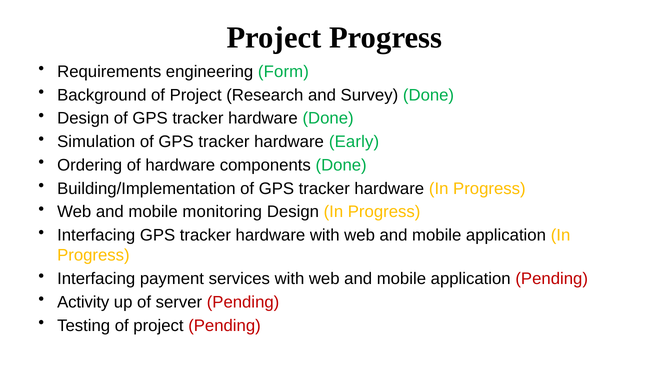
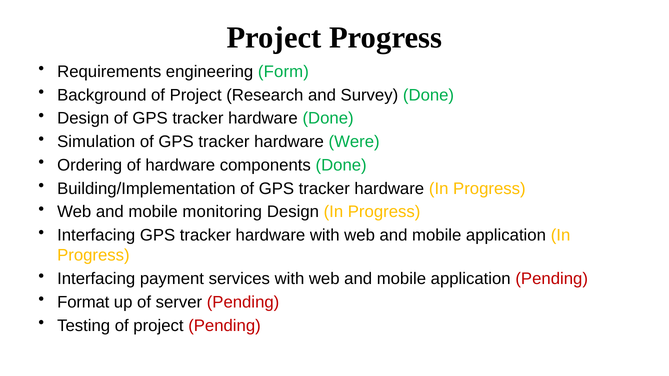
Early: Early -> Were (354, 142)
Activity: Activity -> Format (83, 302)
